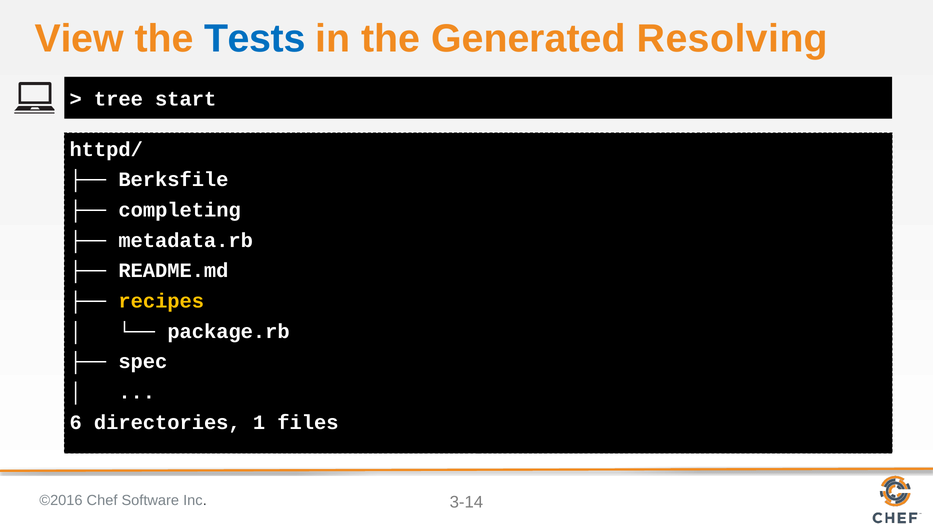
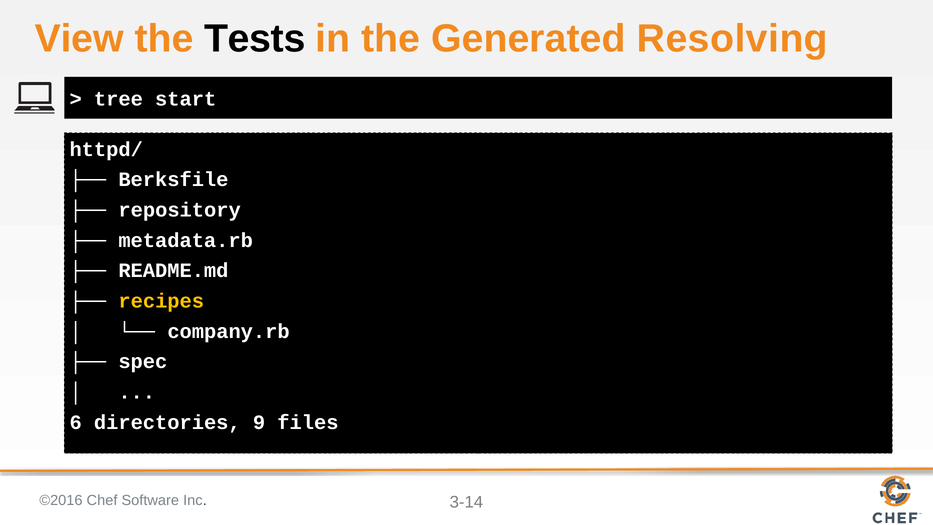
Tests colour: blue -> black (255, 39)
completing: completing -> repository (180, 210)
package.rb: package.rb -> company.rb (229, 331)
1: 1 -> 9 (259, 422)
